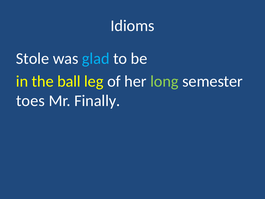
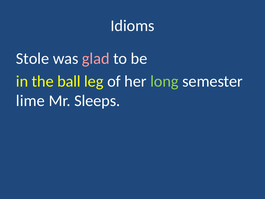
glad colour: light blue -> pink (96, 59)
toes: toes -> lime (30, 101)
Finally: Finally -> Sleeps (97, 101)
